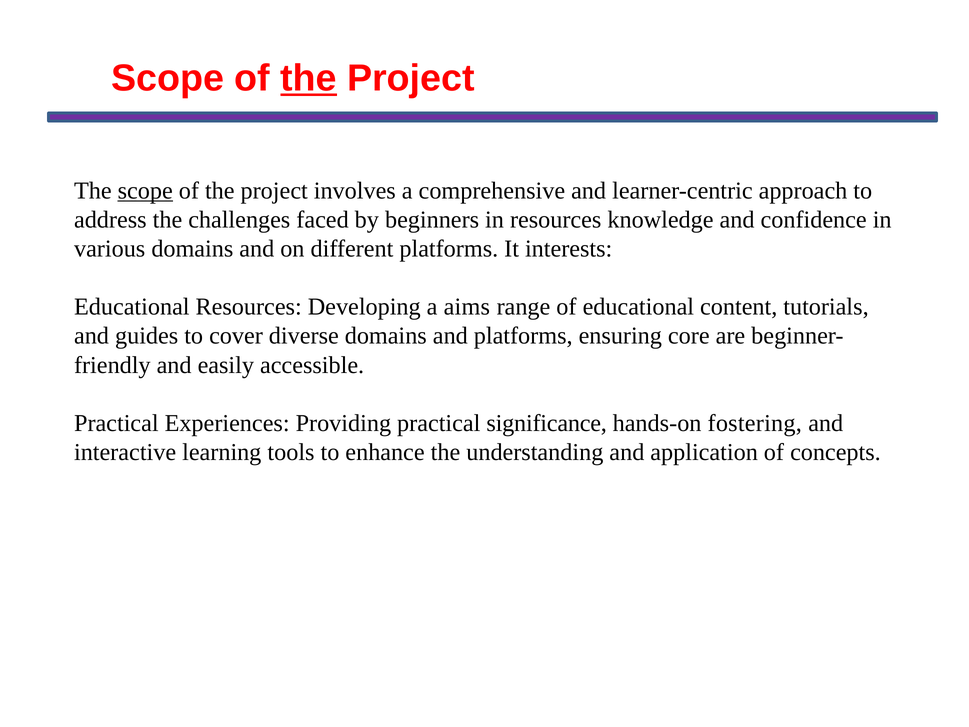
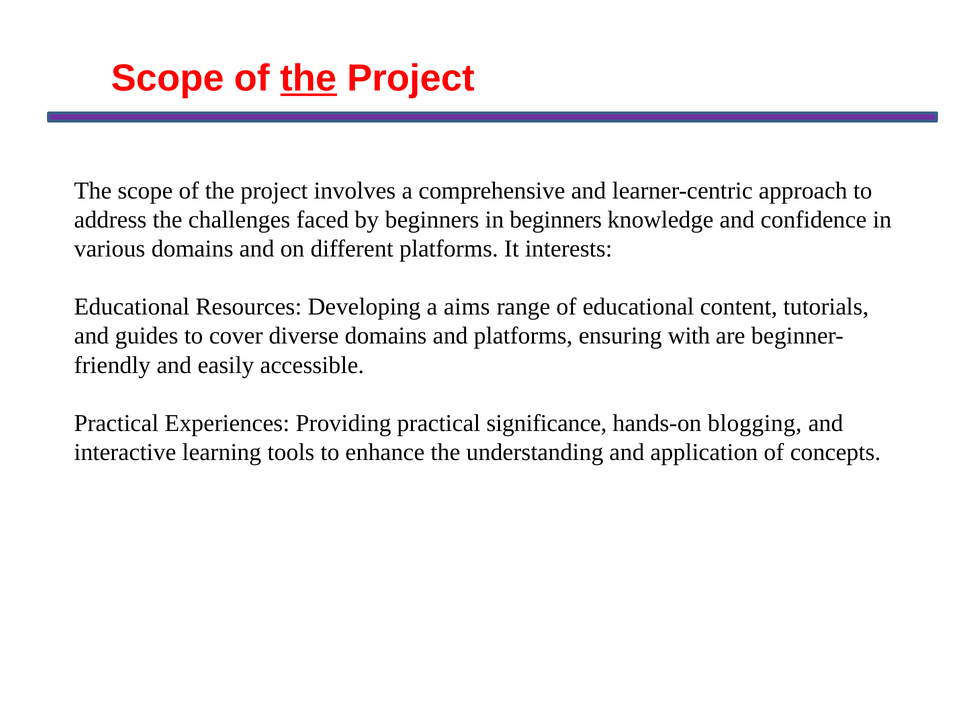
scope underline: present -> none (145, 191)
in resources: resources -> beginners (556, 220)
core: core -> with (689, 336)
fostering: fostering -> blogging (755, 423)
